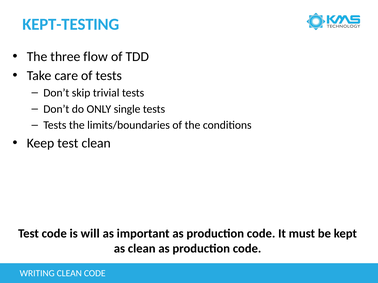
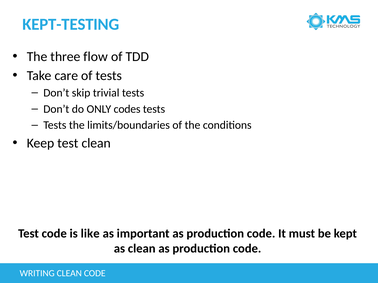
single: single -> codes (127, 109)
will: will -> like (90, 234)
